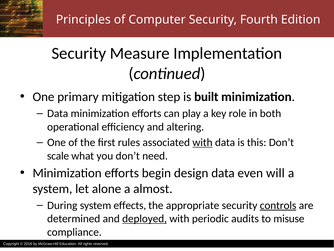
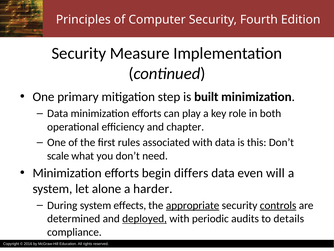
altering: altering -> chapter (185, 127)
with underline: present -> none (202, 142)
design: design -> differs (191, 173)
almost: almost -> harder (153, 188)
appropriate underline: none -> present (193, 205)
misuse: misuse -> details (289, 218)
